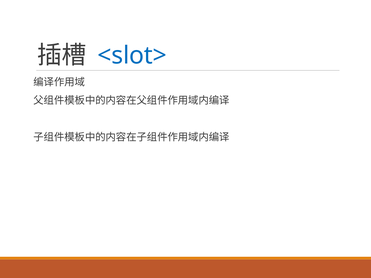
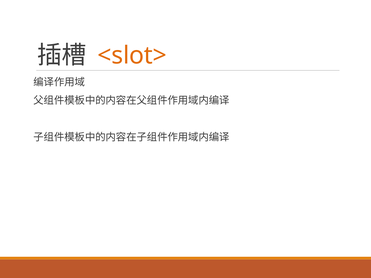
<slot> colour: blue -> orange (132, 55)
